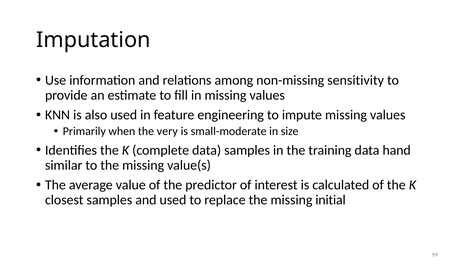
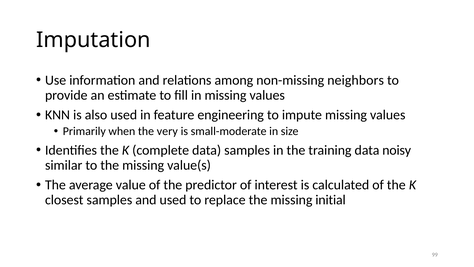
sensitivity: sensitivity -> neighbors (356, 80)
hand: hand -> noisy (397, 150)
